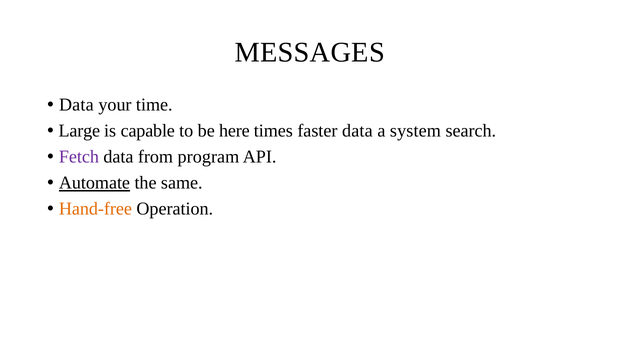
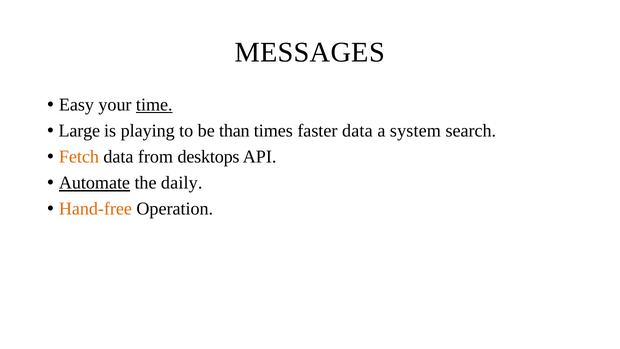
Data: Data -> Easy (76, 105)
time underline: none -> present (154, 105)
capable: capable -> playing (148, 131)
here: here -> than (234, 131)
Fetch colour: purple -> orange (79, 157)
program: program -> desktops (209, 157)
same: same -> daily (182, 183)
